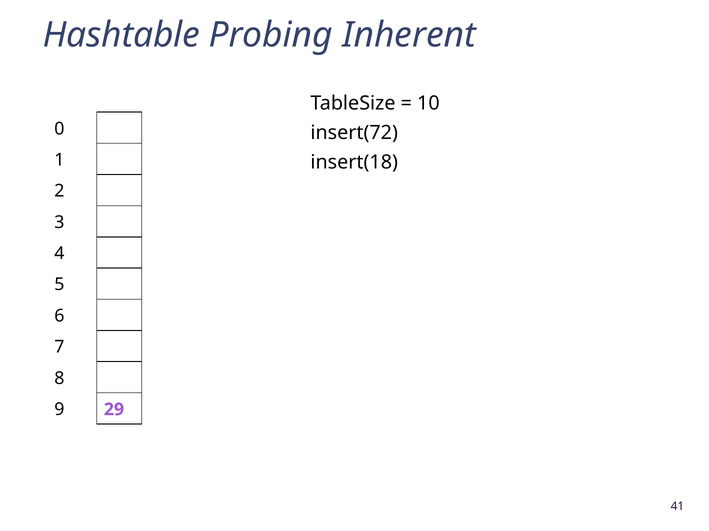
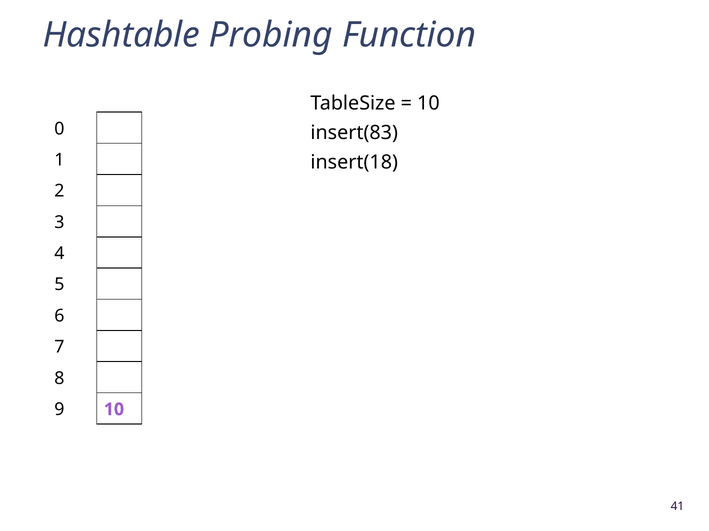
Inherent: Inherent -> Function (409, 35)
insert(72: insert(72 -> insert(83 (354, 133)
9 29: 29 -> 10 (114, 410)
